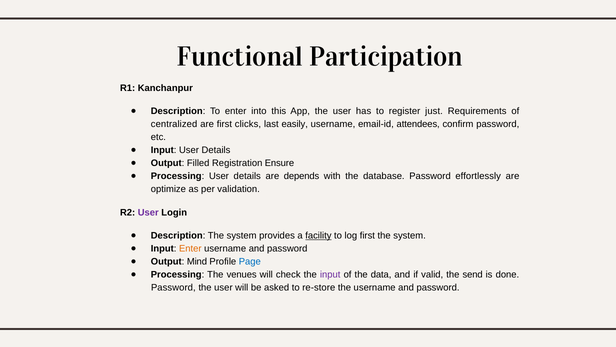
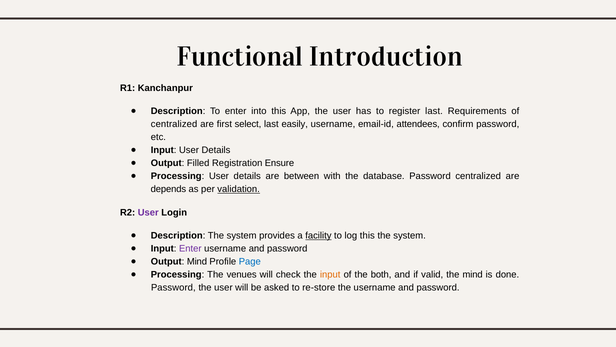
Participation: Participation -> Introduction (386, 57)
register just: just -> last (434, 111)
clicks: clicks -> select (248, 124)
depends: depends -> between (302, 176)
Password effortlessly: effortlessly -> centralized (478, 176)
optimize: optimize -> depends (168, 189)
validation underline: none -> present (239, 189)
log first: first -> this (367, 235)
Enter colour: orange -> purple (190, 248)
input colour: purple -> orange (330, 274)
data: data -> both (381, 274)
the send: send -> mind (473, 274)
